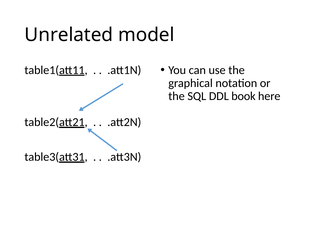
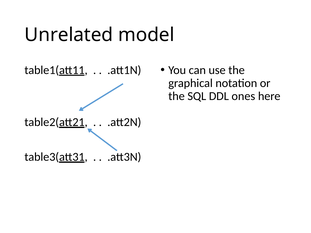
book: book -> ones (243, 96)
